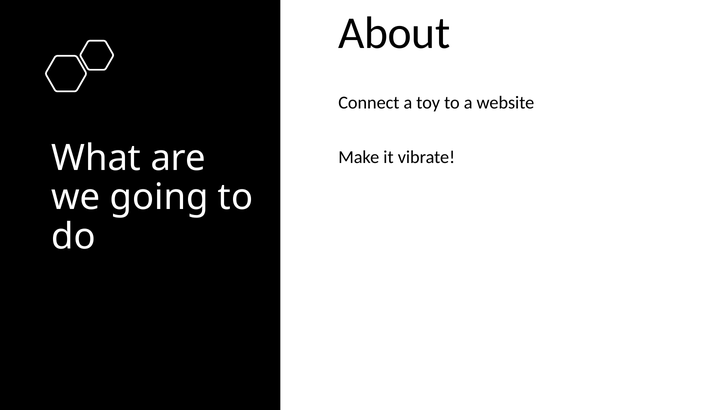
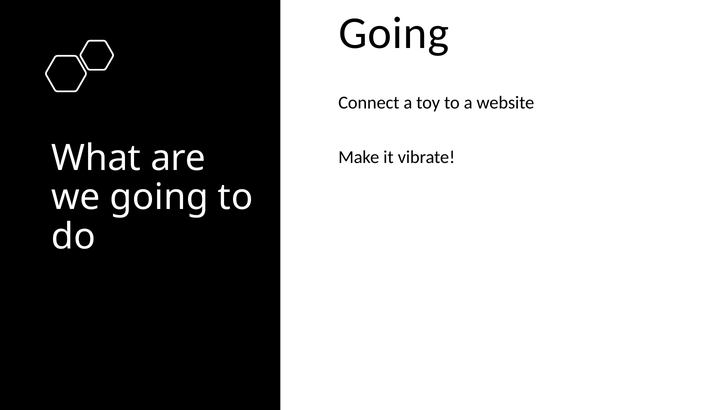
About: About -> Going (394, 33)
